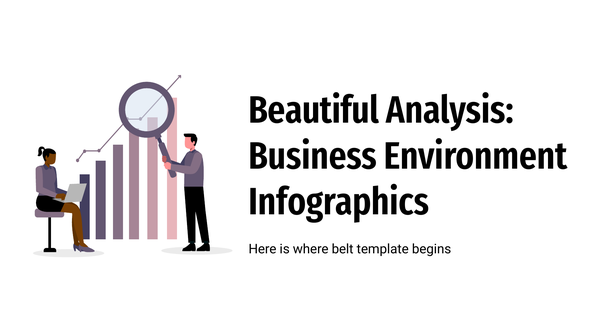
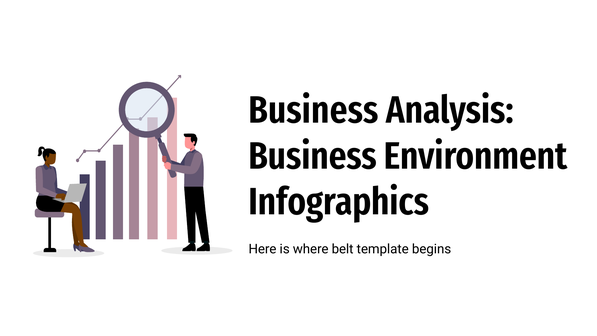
Beautiful: Beautiful -> Business (313, 110)
